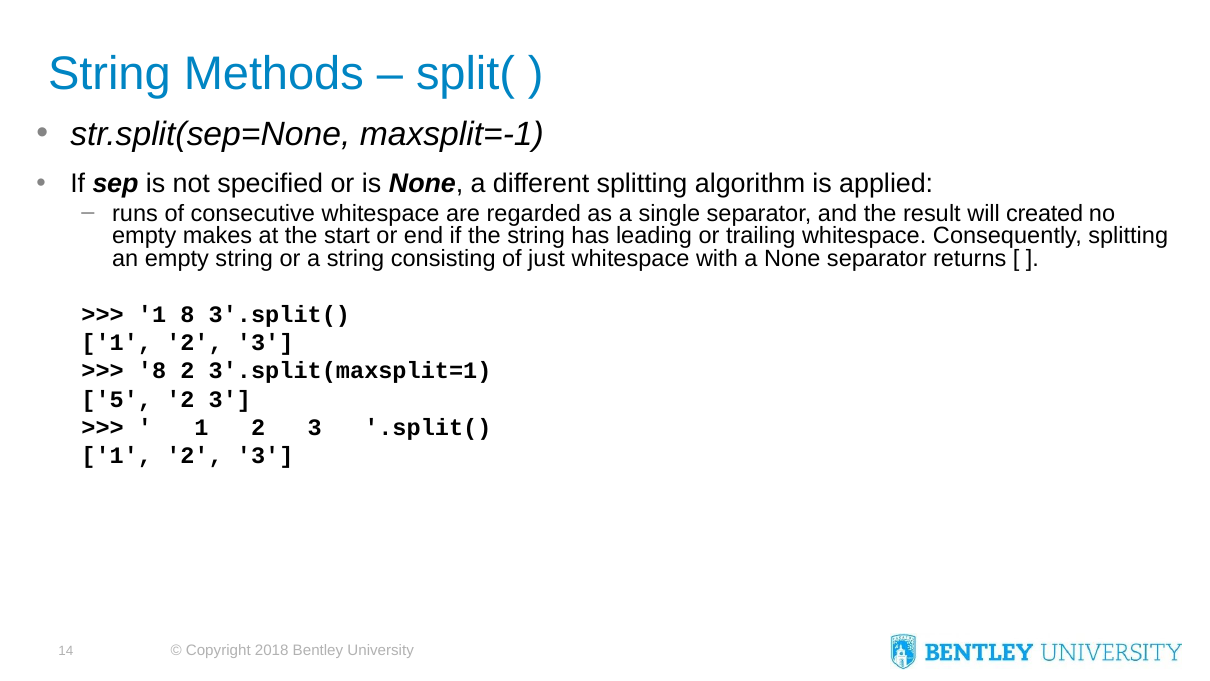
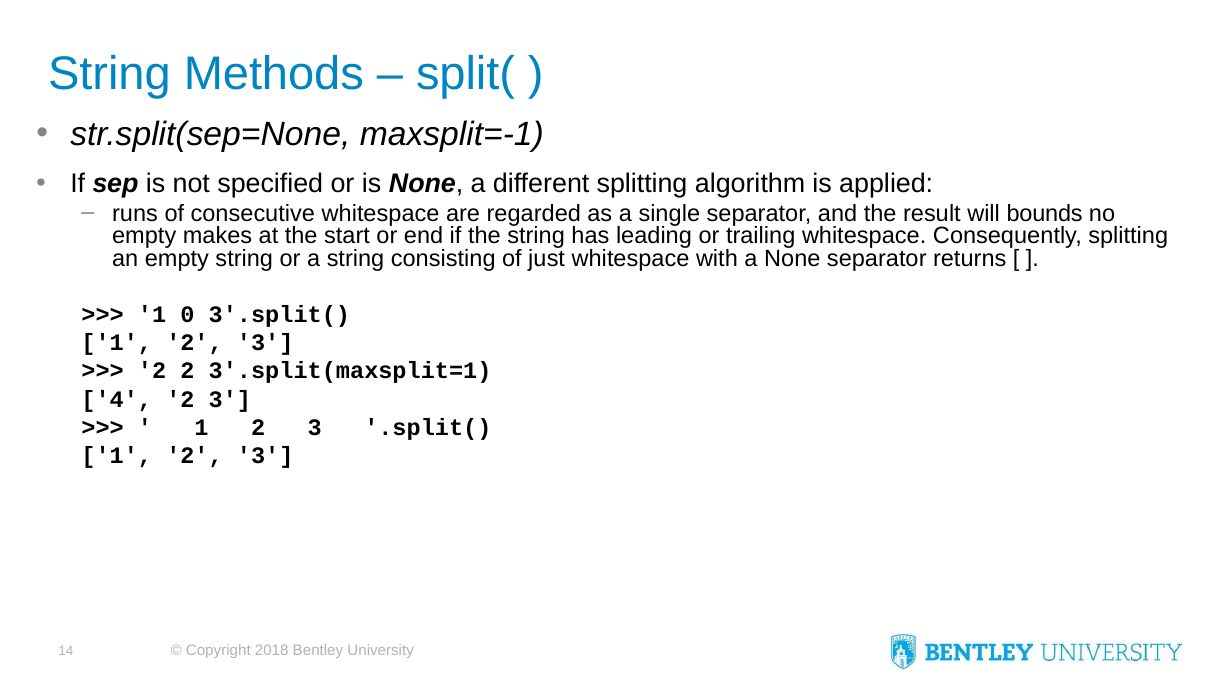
created: created -> bounds (1045, 213)
1 8: 8 -> 0 (187, 314)
8: 8 -> 2 (152, 371)
5: 5 -> 4 (117, 399)
